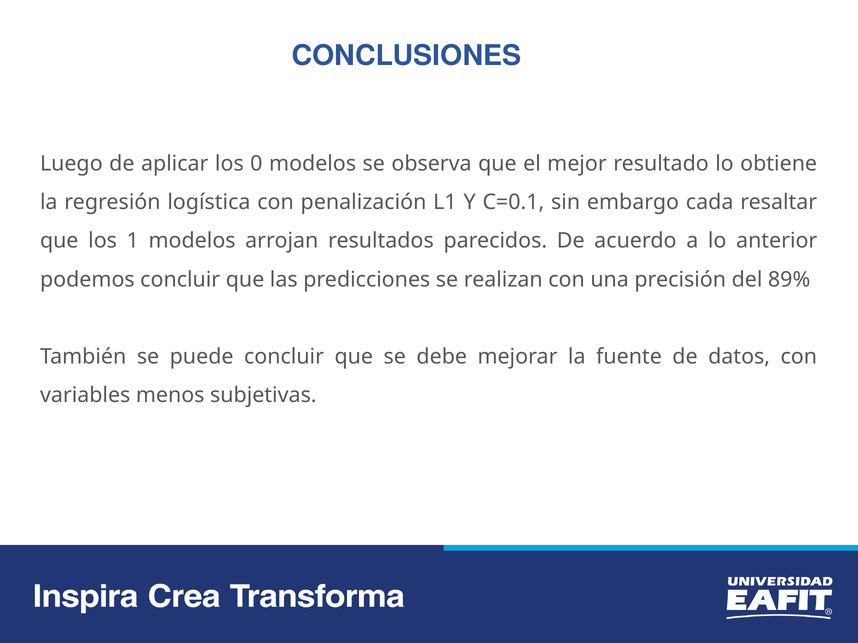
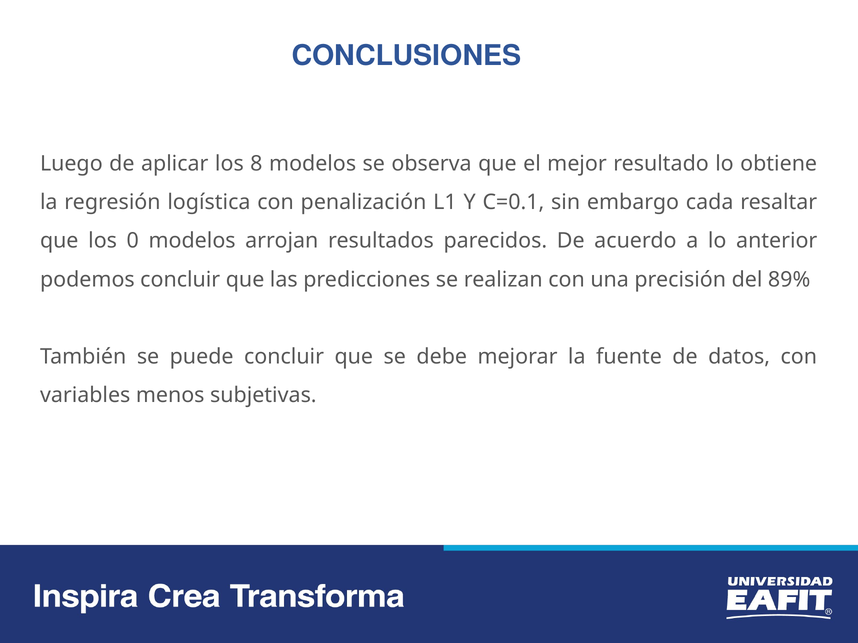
0: 0 -> 8 (256, 164)
1: 1 -> 0 (133, 241)
